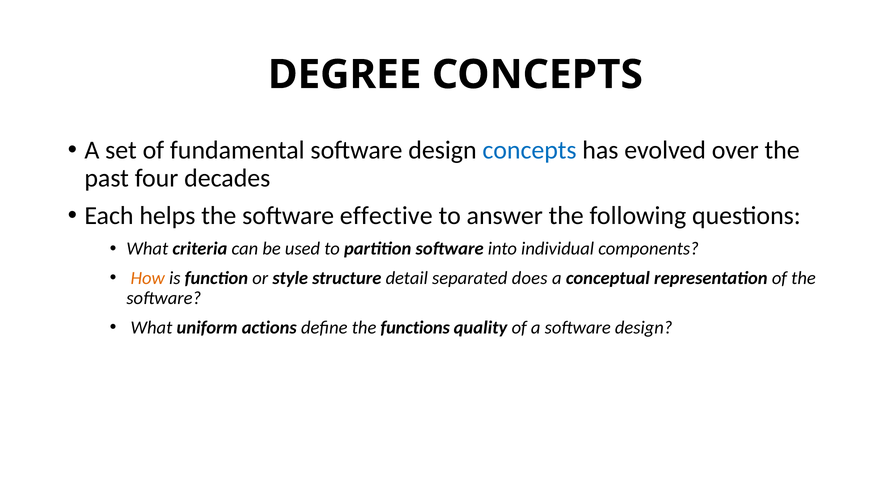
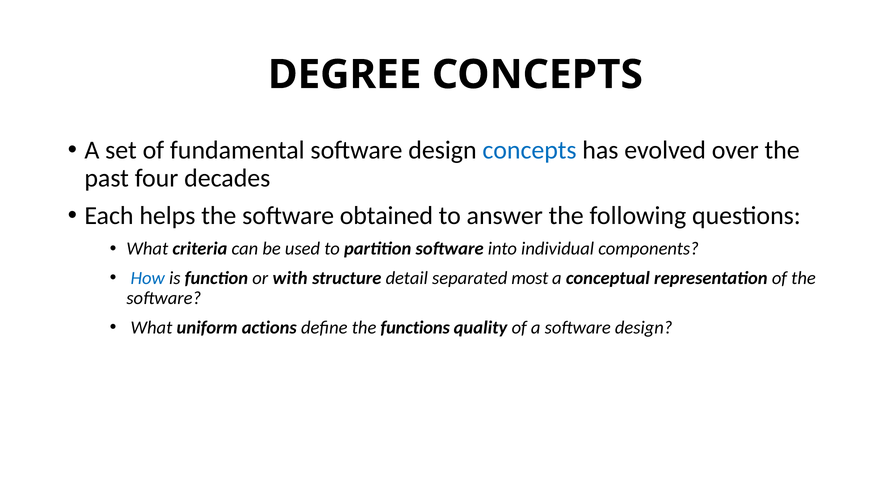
effective: effective -> obtained (386, 216)
How colour: orange -> blue (148, 278)
style: style -> with (290, 278)
does: does -> most (530, 278)
